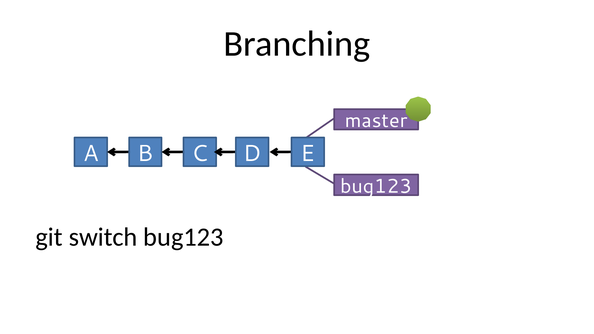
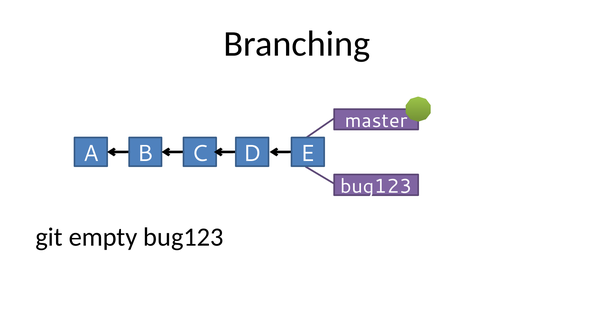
switch: switch -> empty (103, 237)
